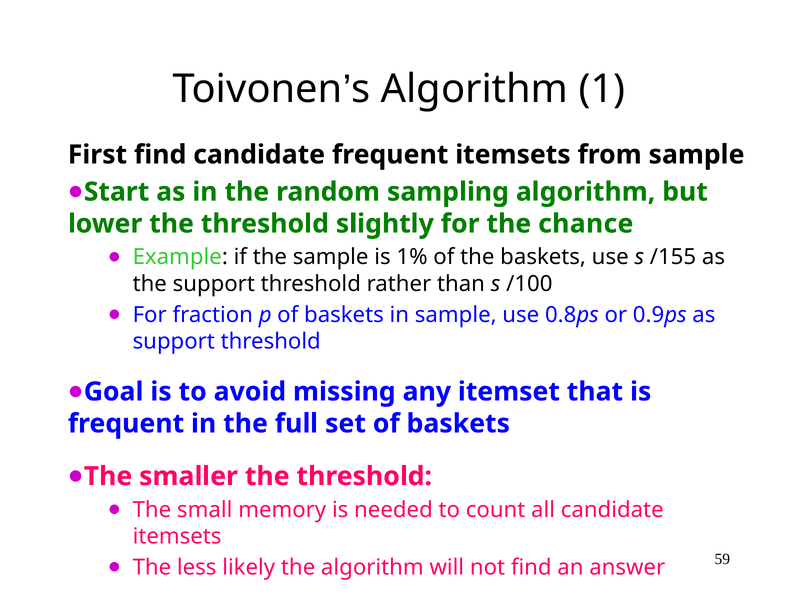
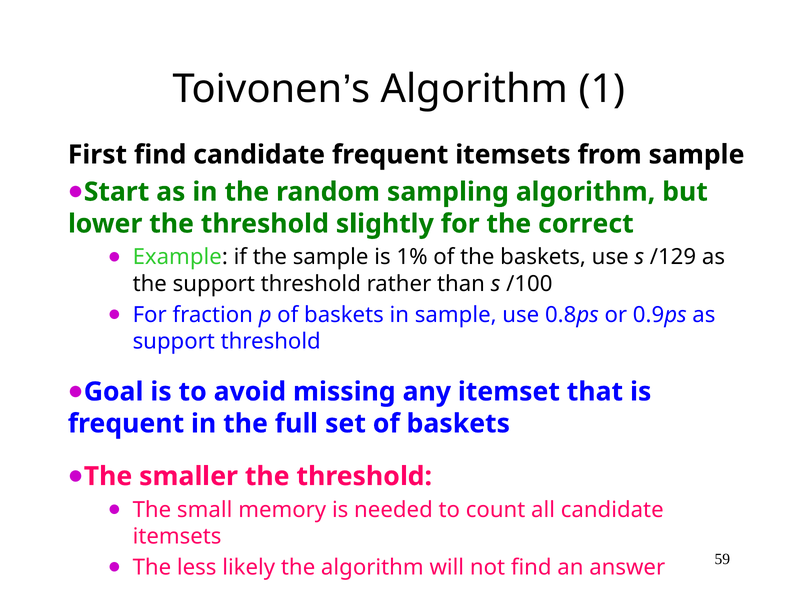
chance: chance -> correct (586, 224)
/155: /155 -> /129 (673, 257)
